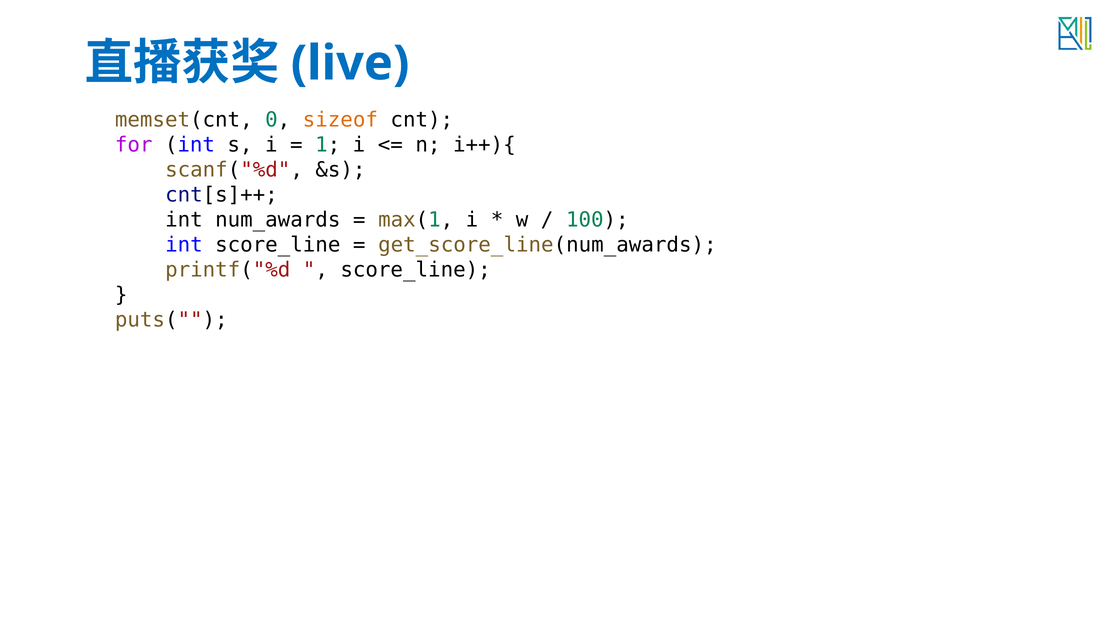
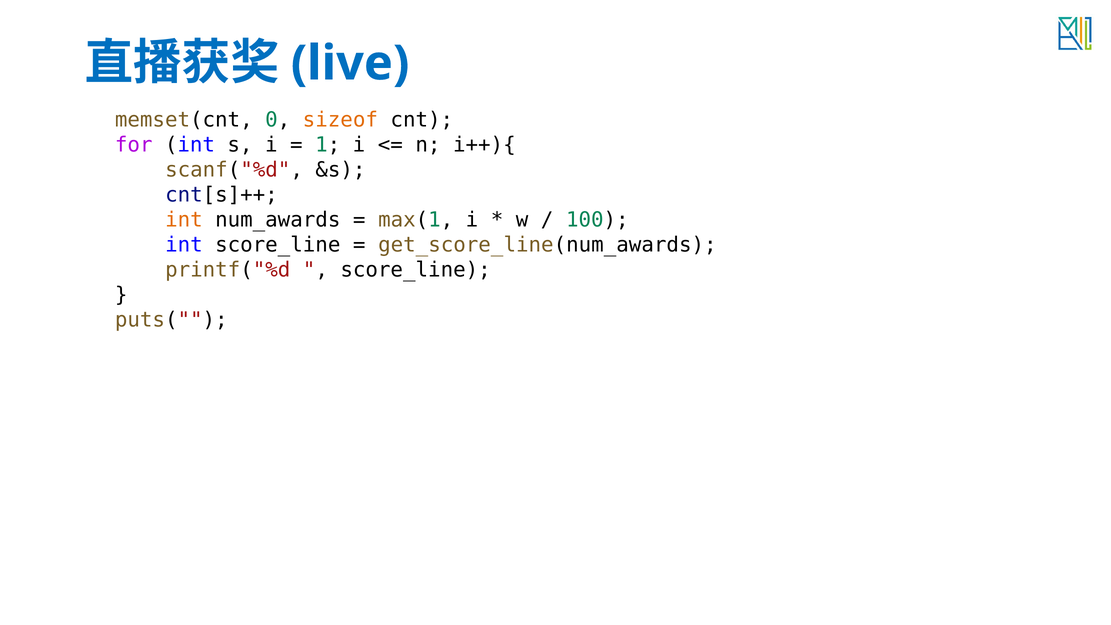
int colour: black -> orange (184, 220)
